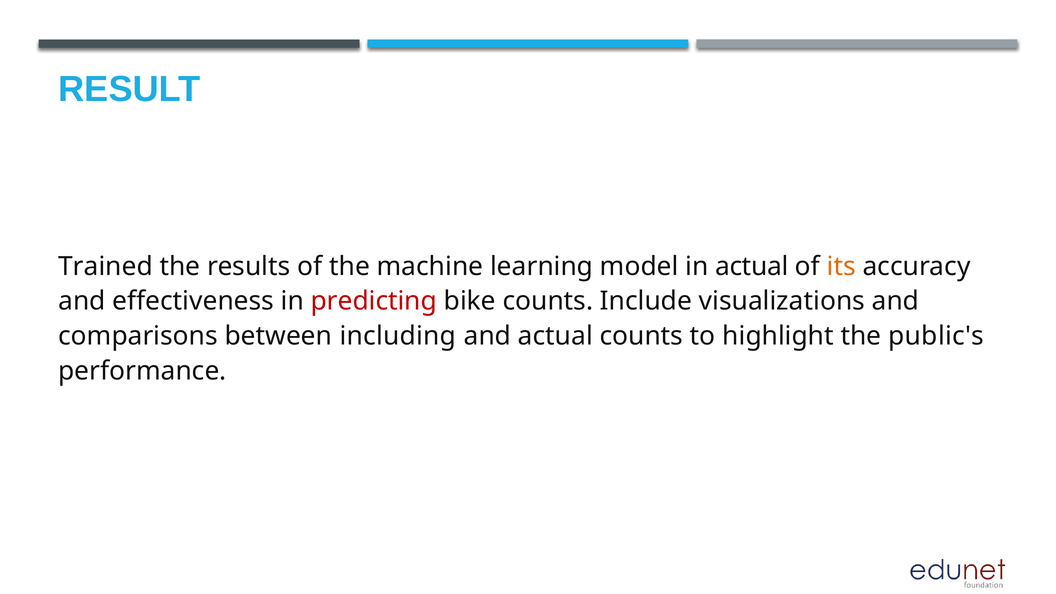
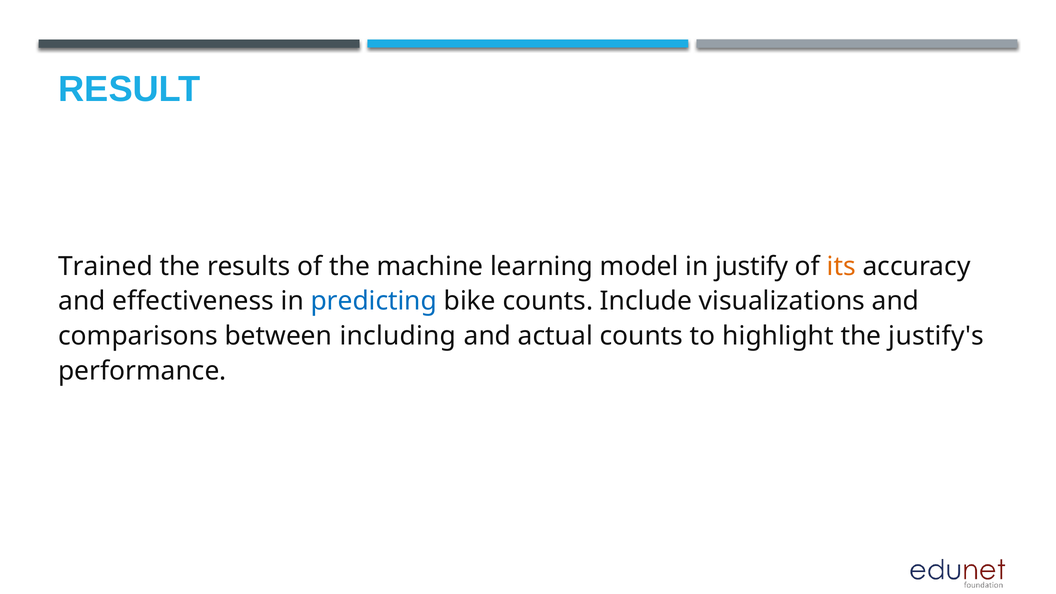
in actual: actual -> justify (752, 266)
predicting colour: red -> blue (374, 301)
public's: public's -> justify's (936, 336)
